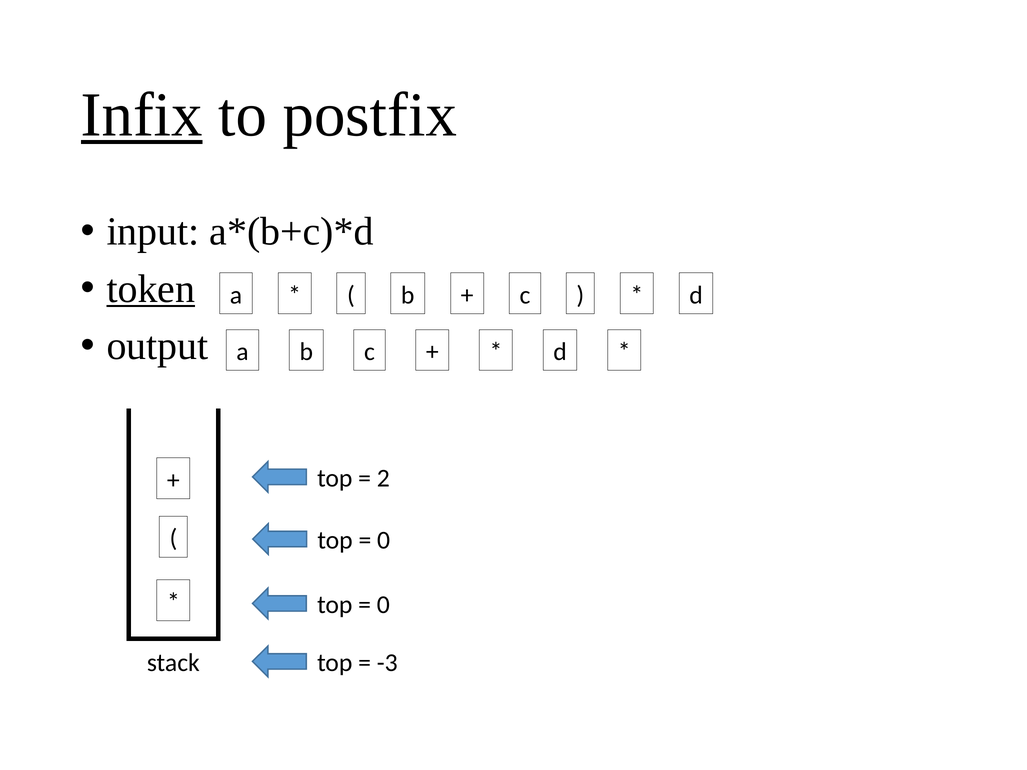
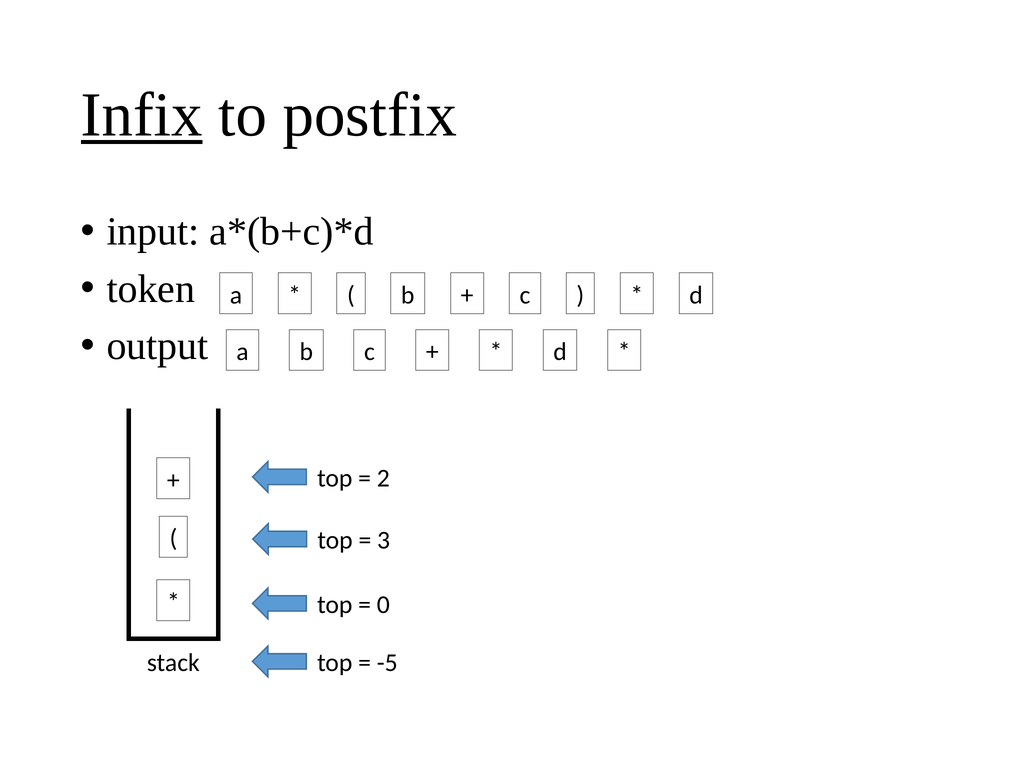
token underline: present -> none (151, 289)
0: 0 -> 3 (384, 541)
-3: -3 -> -5 (387, 663)
